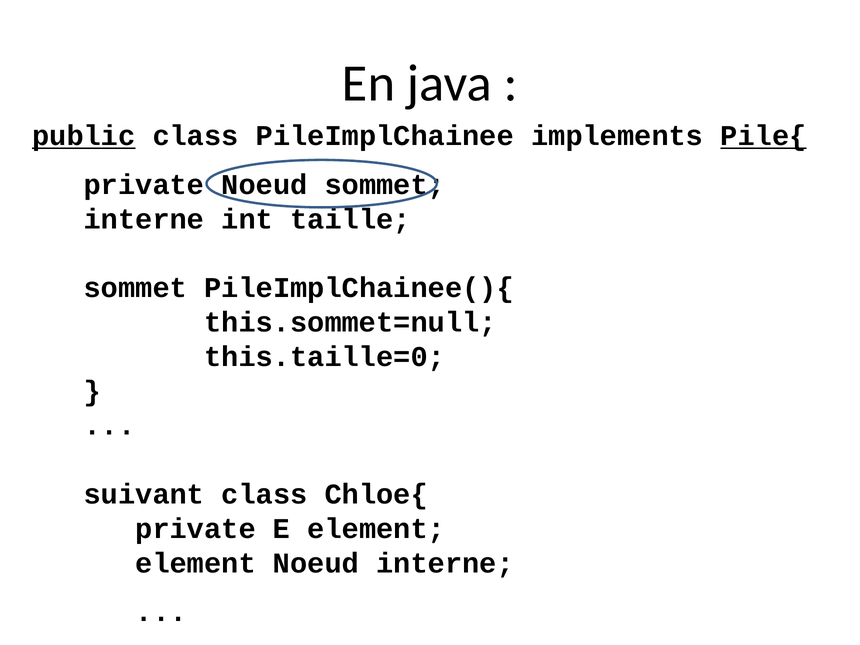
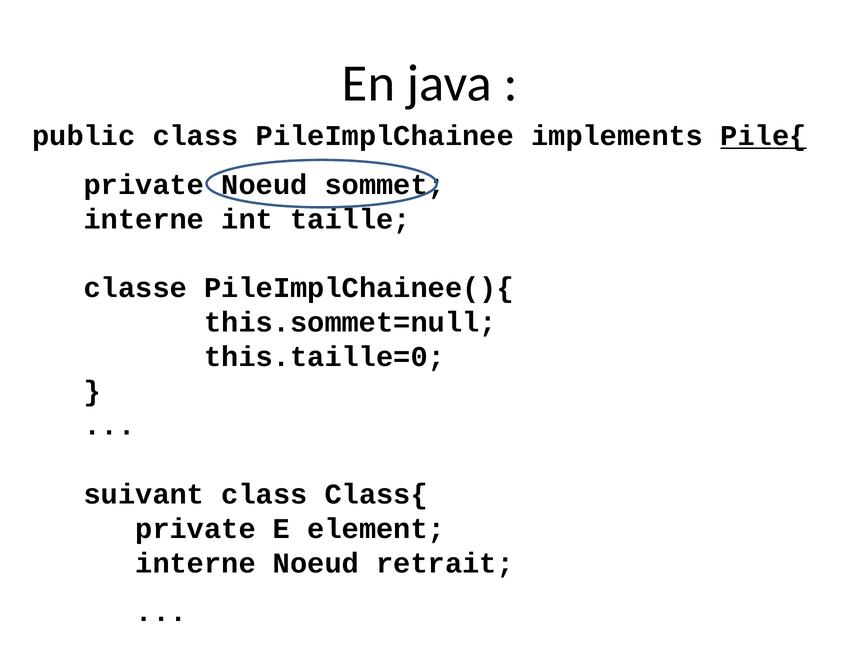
public underline: present -> none (84, 136)
sommet: sommet -> classe (135, 288)
Chloe{: Chloe{ -> Class{ (376, 494)
element: element -> interne (196, 563)
Noeud interne: interne -> retrait (445, 563)
